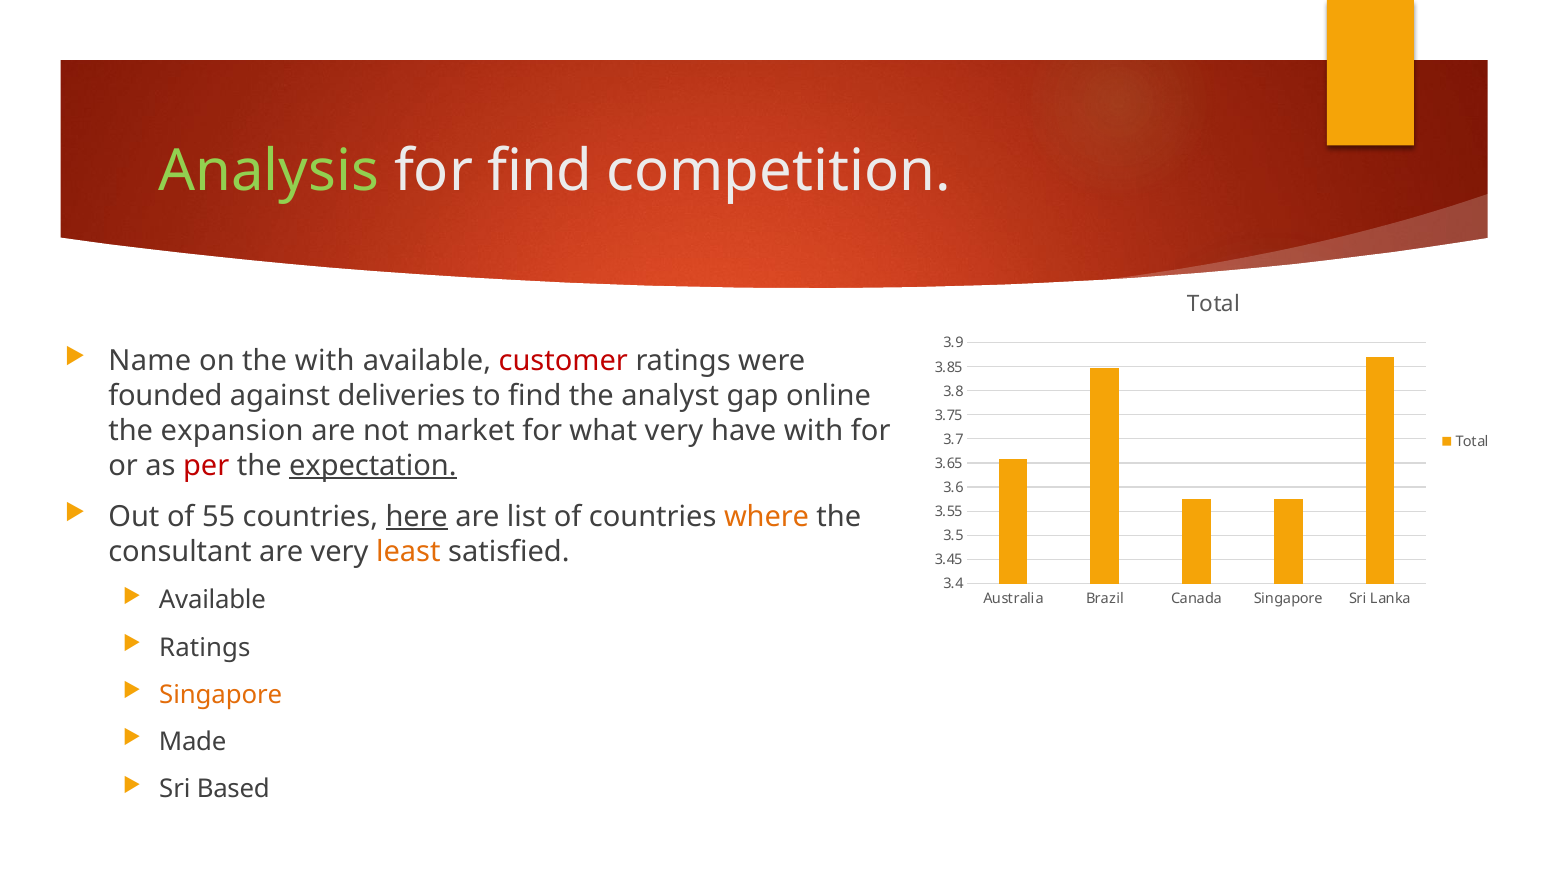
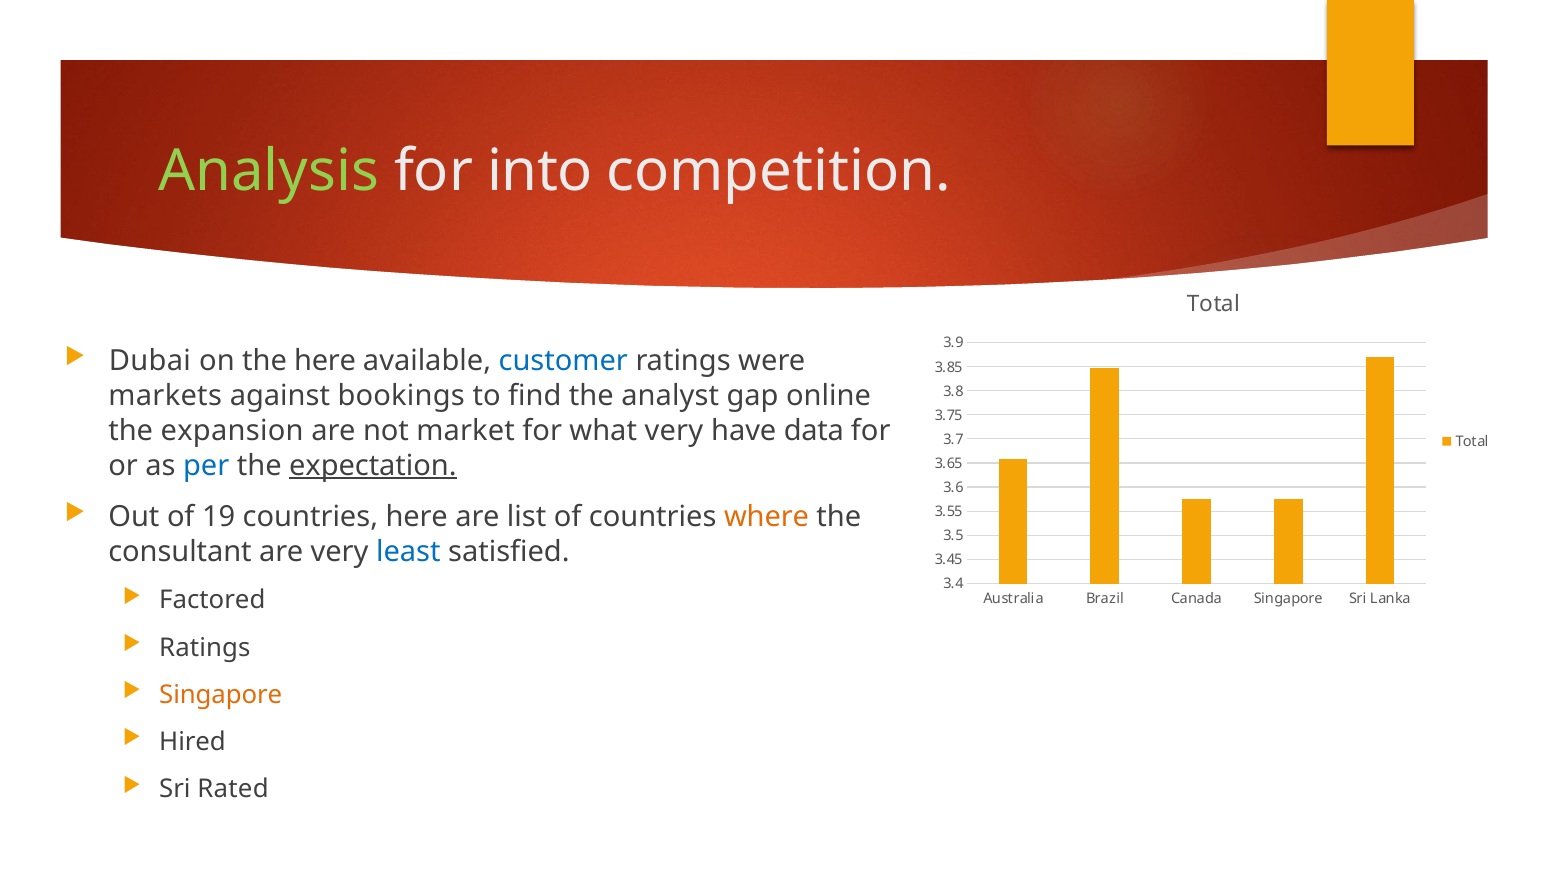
for find: find -> into (540, 171)
Name: Name -> Dubai (150, 361)
the with: with -> here (325, 361)
customer colour: red -> blue (563, 361)
founded: founded -> markets (165, 396)
deliveries: deliveries -> bookings (401, 396)
have with: with -> data (814, 431)
per colour: red -> blue (206, 465)
55: 55 -> 19 (219, 516)
here underline: present -> none (417, 516)
least colour: orange -> blue (408, 551)
Available: Available -> Factored (212, 600)
Made: Made -> Hired (193, 741)
Based: Based -> Rated (233, 788)
